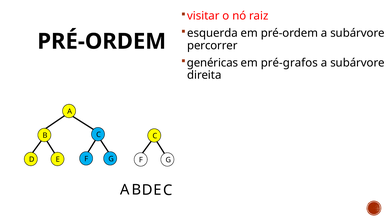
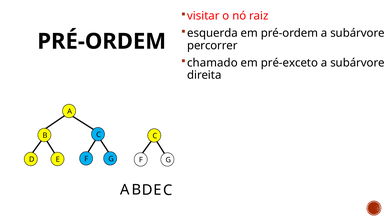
genéricas: genéricas -> chamado (212, 63)
pré-grafos: pré-grafos -> pré-exceto (289, 63)
